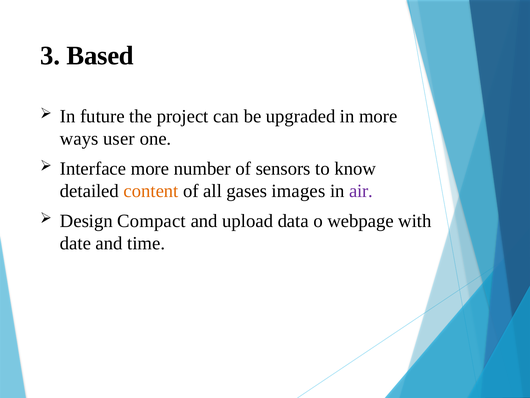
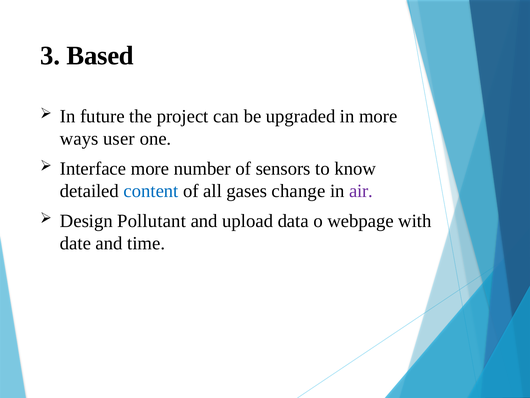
content colour: orange -> blue (151, 191)
images: images -> change (298, 191)
Compact: Compact -> Pollutant (152, 221)
